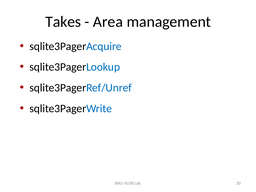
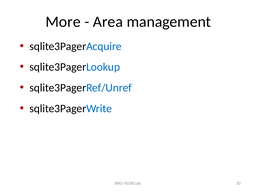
Takes: Takes -> More (63, 22)
